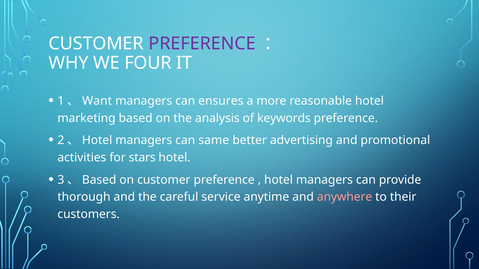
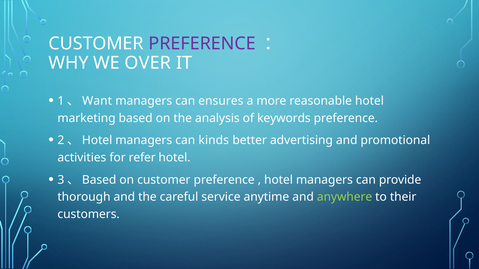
FOUR: FOUR -> OVER (148, 63)
same: same -> kinds (214, 141)
stars: stars -> refer (142, 158)
anywhere colour: pink -> light green (345, 197)
